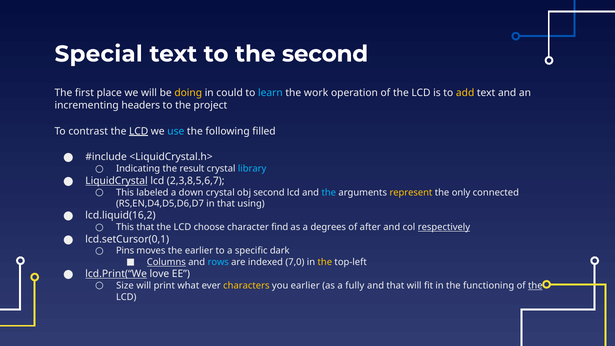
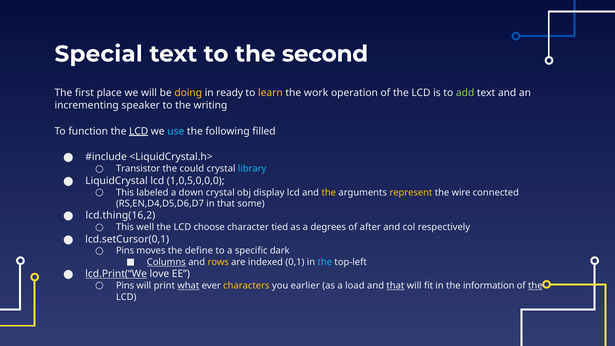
could: could -> ready (230, 93)
learn colour: light blue -> yellow (270, 93)
add colour: yellow -> light green (465, 93)
headers: headers -> speaker (141, 105)
project: project -> writing (210, 105)
contrast: contrast -> function (88, 131)
Indicating: Indicating -> Transistor (138, 169)
result: result -> could (192, 169)
LiquidCrystal underline: present -> none (117, 181)
2,3,8,5,6,7: 2,3,8,5,6,7 -> 1,0,5,0,0,0 (196, 181)
obj second: second -> display (269, 192)
the colour: light blue -> yellow (329, 192)
only: only -> wire (461, 192)
using: using -> some (251, 204)
lcd.liquid(16,2: lcd.liquid(16,2 -> lcd.thing(16,2 (120, 216)
This that: that -> well (145, 227)
find: find -> tied (280, 227)
respectively underline: present -> none (444, 227)
the earlier: earlier -> define (199, 251)
rows colour: light blue -> yellow (218, 262)
7,0: 7,0 -> 0,1 (295, 262)
the colour: yellow -> light blue (325, 262)
Size: Size -> Pins (125, 286)
what underline: none -> present (188, 286)
fully: fully -> load (355, 286)
that underline: none -> present (395, 286)
functioning: functioning -> information (489, 286)
